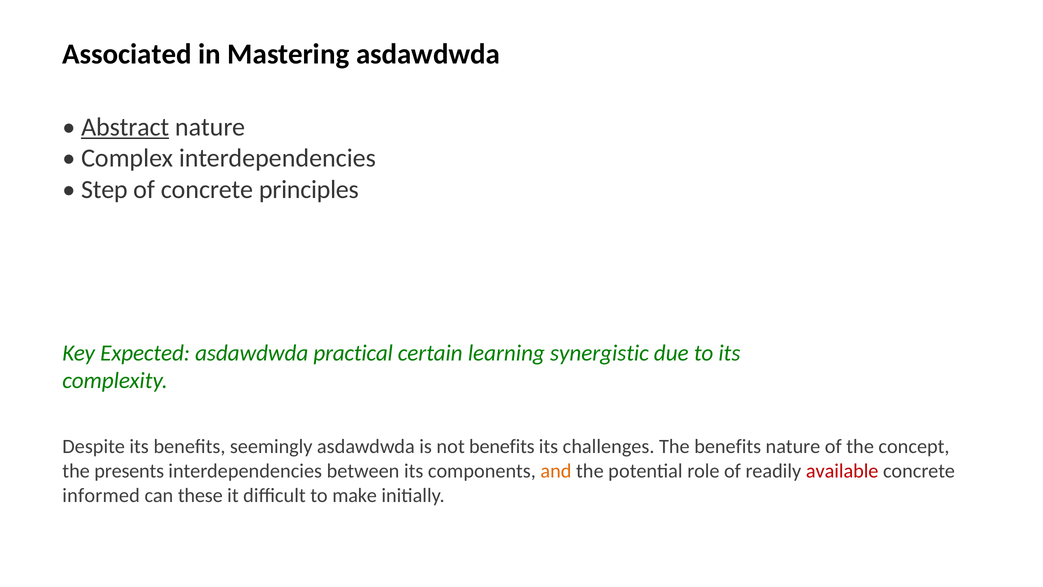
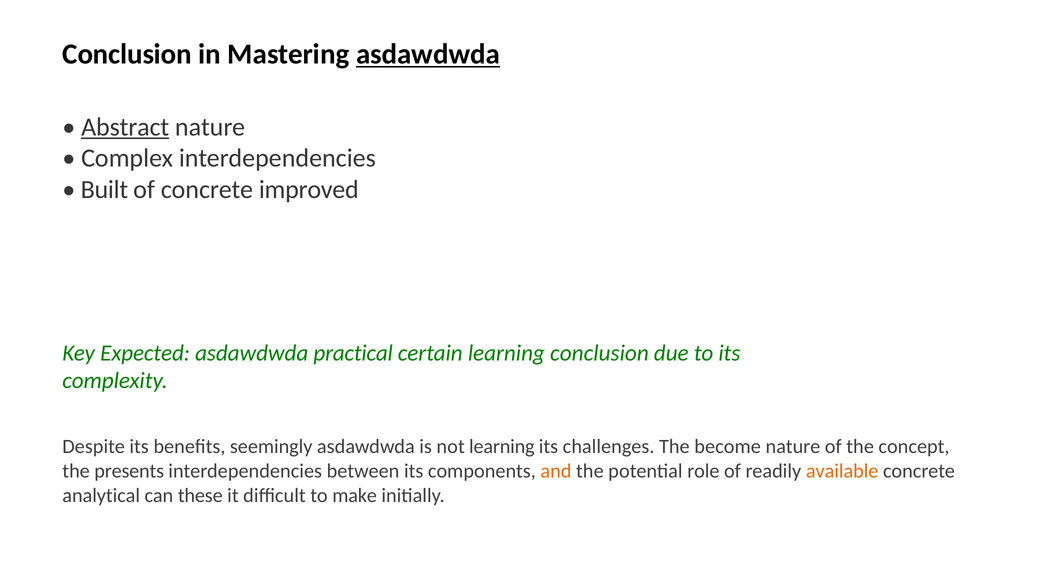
Associated: Associated -> Conclusion (127, 54)
asdawdwda underline: none -> present (428, 54)
Step: Step -> Built (104, 190)
principles: principles -> improved (309, 190)
learning synergistic: synergistic -> conclusion (599, 353)
not benefits: benefits -> learning (502, 446)
The benefits: benefits -> become (728, 446)
available colour: red -> orange (842, 471)
informed: informed -> analytical (101, 495)
